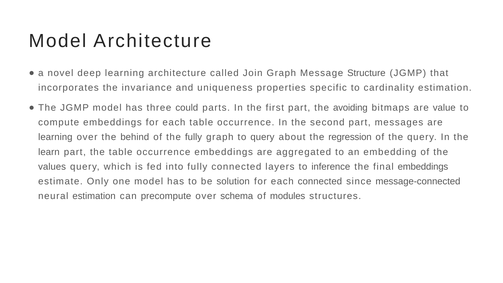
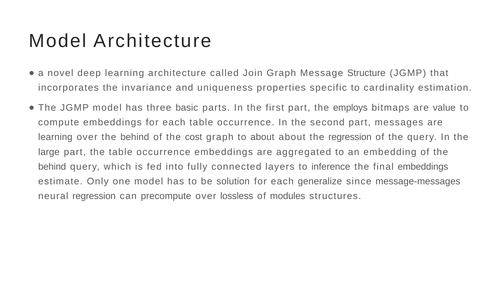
could: could -> basic (187, 108)
avoiding: avoiding -> employs (350, 108)
the fully: fully -> cost (194, 137)
to query: query -> about (262, 137)
learn: learn -> large (49, 152)
values: values -> behind (52, 167)
each connected: connected -> generalize (320, 181)
message-connected: message-connected -> message-messages (418, 181)
neural estimation: estimation -> regression (94, 196)
schema: schema -> lossless (237, 196)
